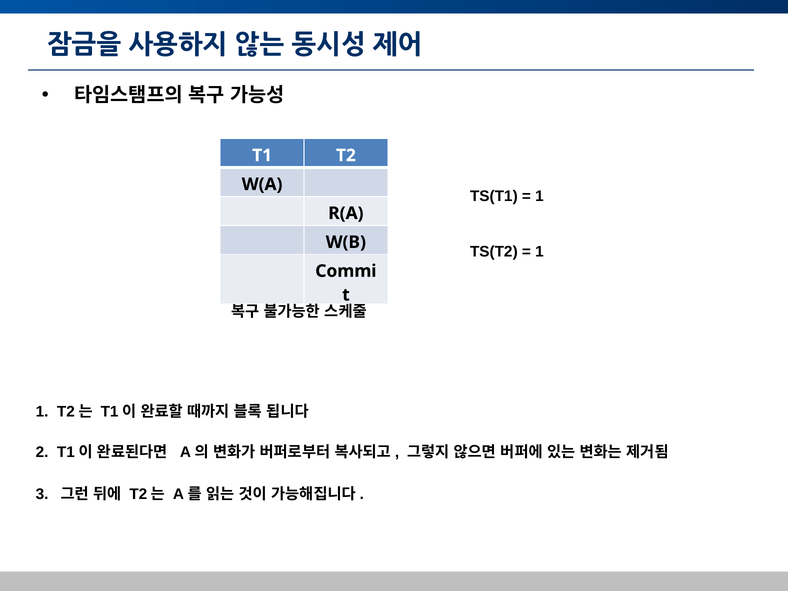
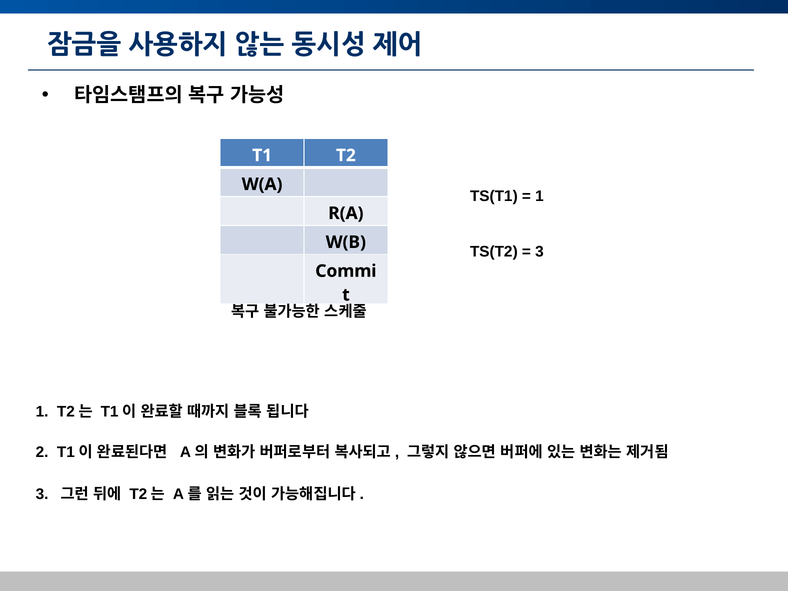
1: 1 -> 3 (539, 251)
